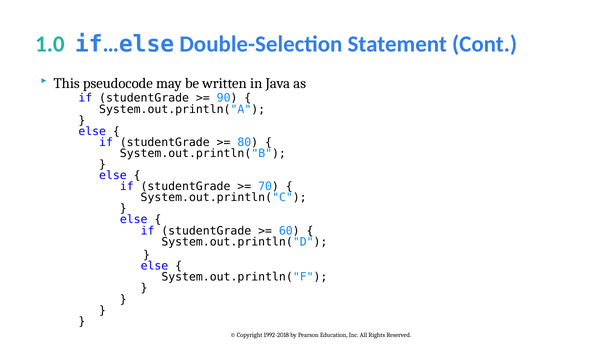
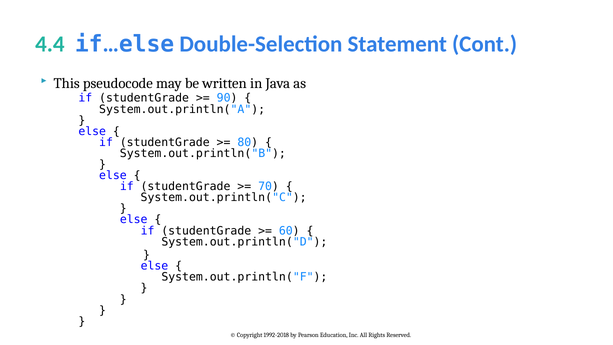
1.0: 1.0 -> 4.4 (50, 44)
